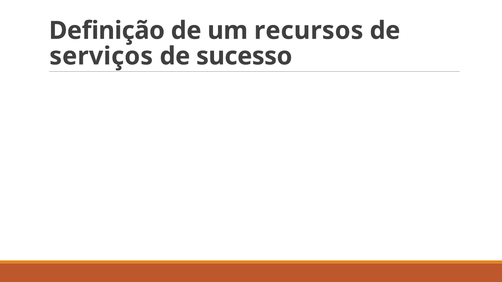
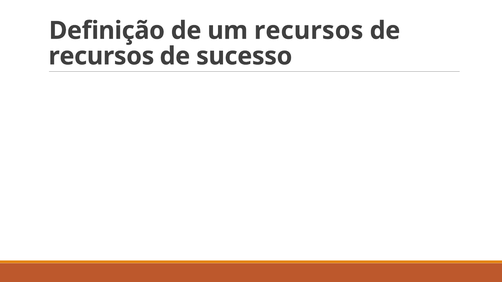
serviços: serviços -> recursos (101, 56)
